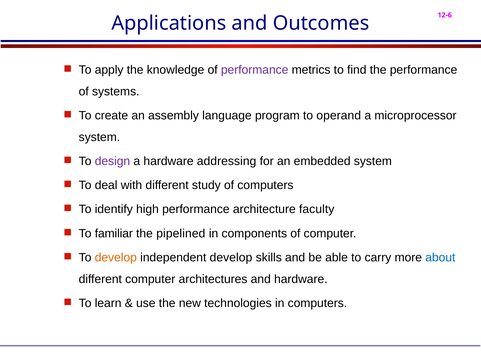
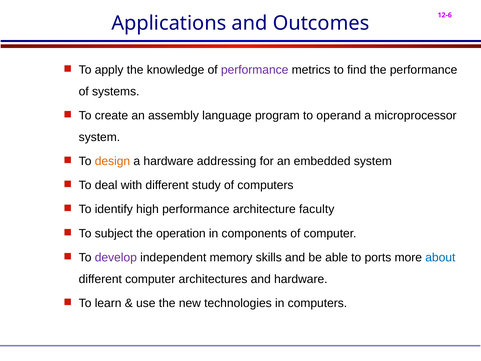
design colour: purple -> orange (112, 161)
familiar: familiar -> subject (114, 233)
pipelined: pipelined -> operation (181, 233)
develop colour: orange -> purple (116, 257)
independent develop: develop -> memory (231, 257)
carry: carry -> ports (378, 257)
